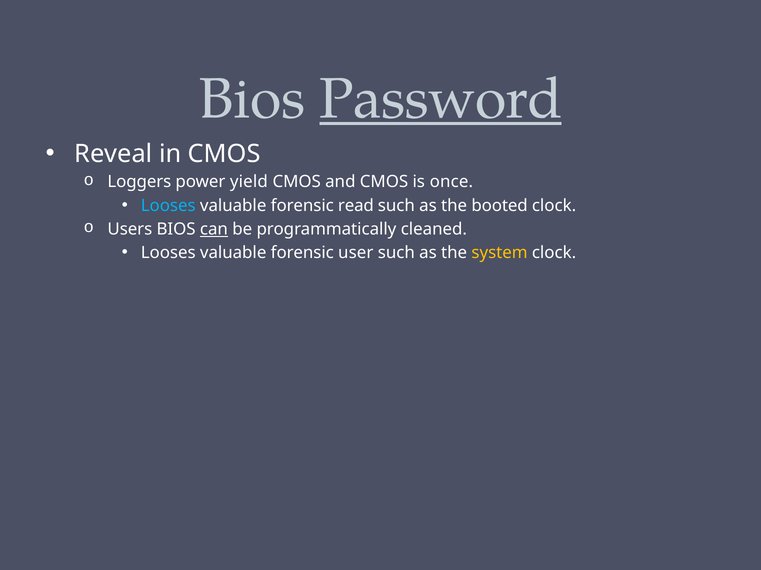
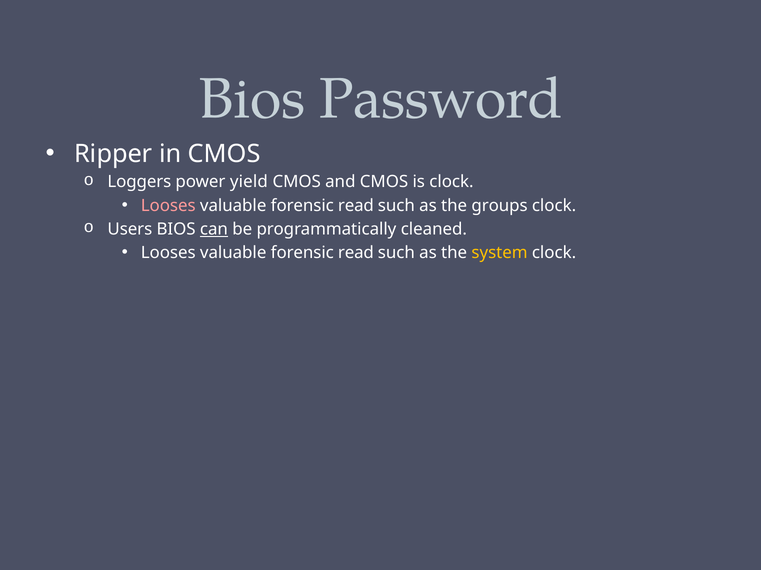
Password underline: present -> none (441, 99)
Reveal: Reveal -> Ripper (113, 154)
is once: once -> clock (451, 182)
Looses colour: light blue -> pink (168, 206)
booted: booted -> groups (500, 206)
user: user -> read (356, 253)
